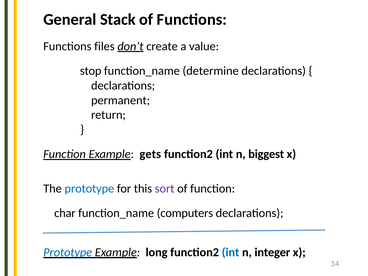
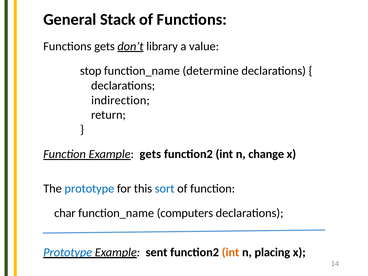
Functions files: files -> gets (105, 46)
create: create -> library (162, 46)
permanent: permanent -> indirection (120, 100)
biggest: biggest -> change (266, 154)
sort colour: purple -> blue (165, 189)
long: long -> sent (157, 252)
int colour: blue -> orange (231, 252)
integer: integer -> placing (272, 252)
